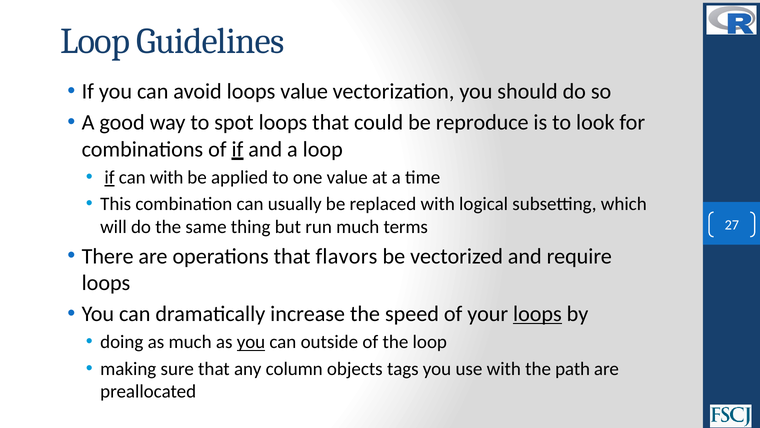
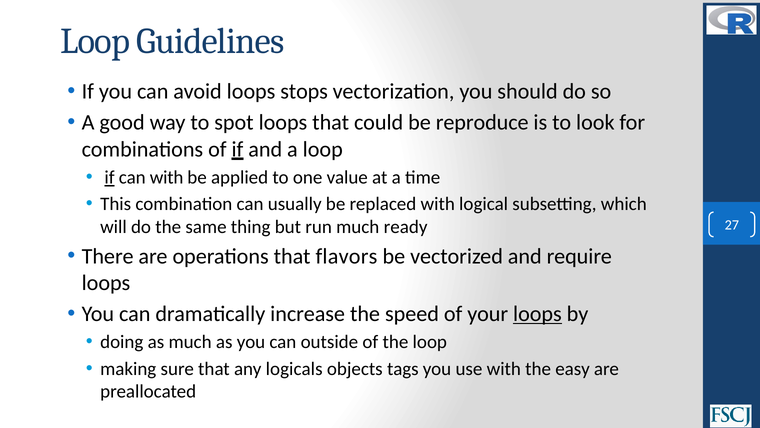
loops value: value -> stops (304, 91)
terms: terms -> ready (406, 227)
you underline: present -> none (251, 342)
column: column -> logicals (294, 368)
path: path -> easy (573, 368)
